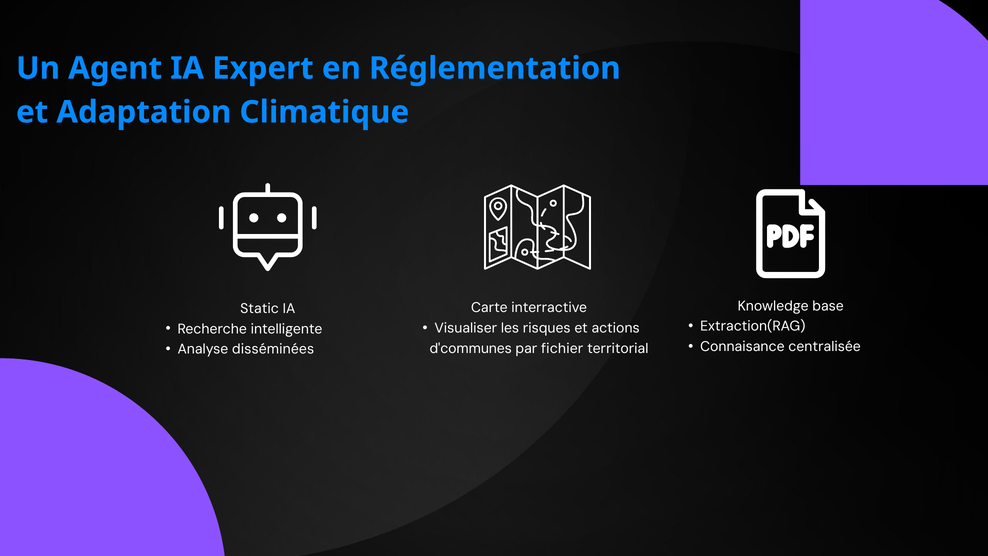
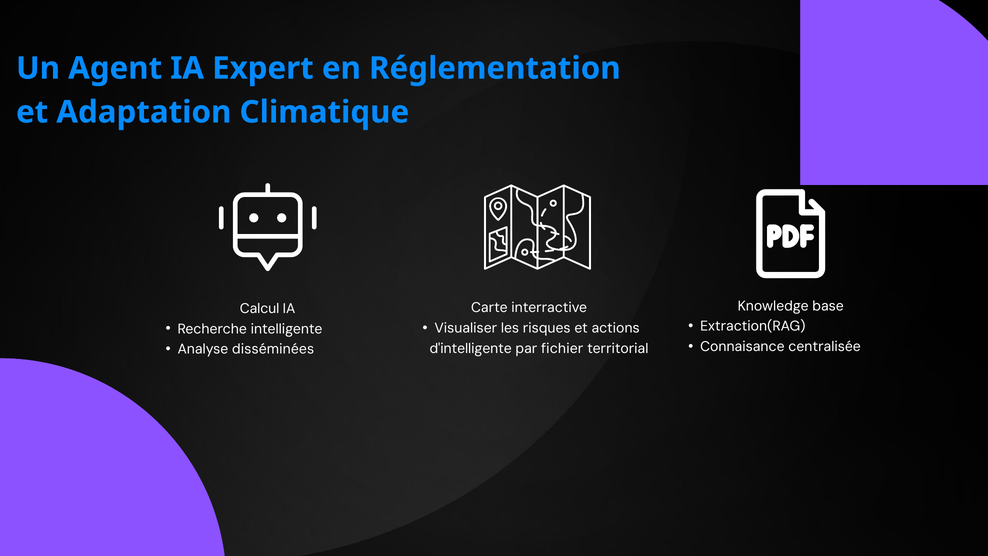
Static: Static -> Calcul (260, 308)
d'communes: d'communes -> d'intelligente (471, 348)
